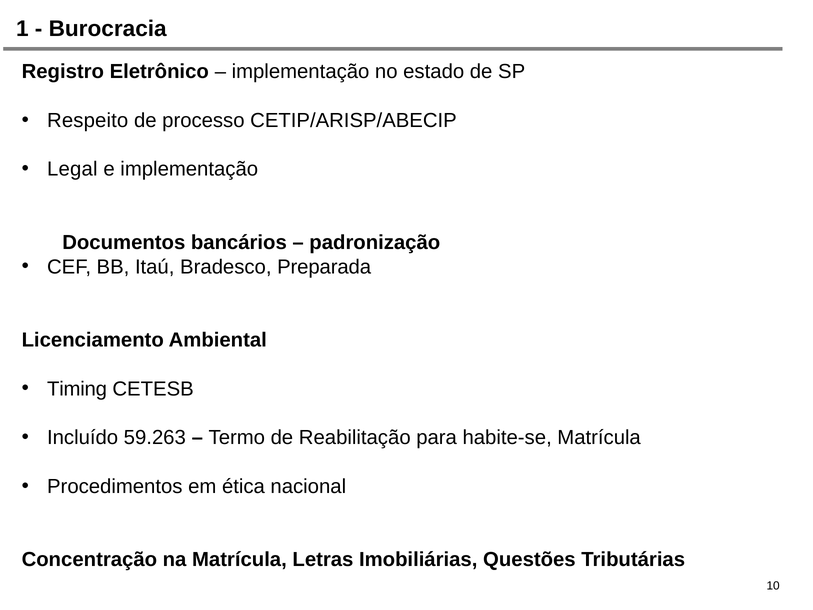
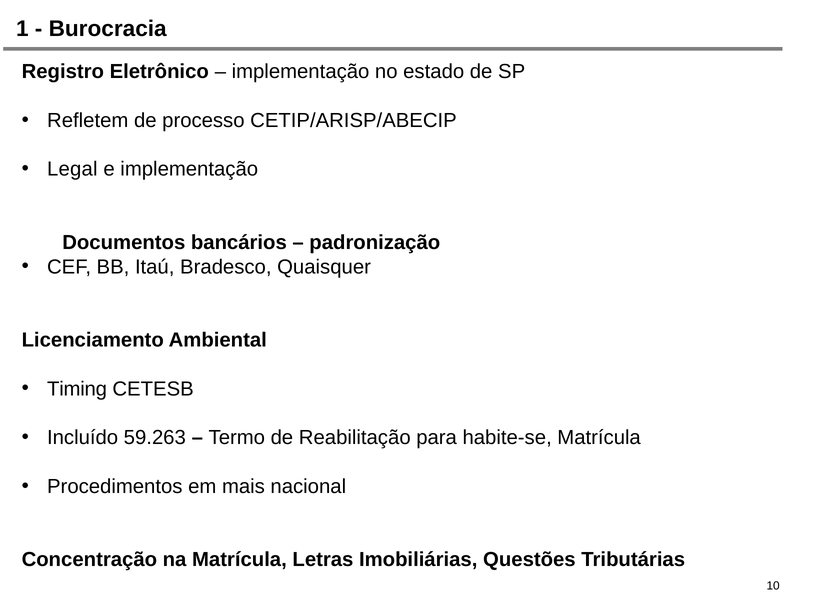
Respeito: Respeito -> Refletem (88, 120)
Preparada: Preparada -> Quaisquer (324, 267)
ética: ética -> mais (243, 486)
